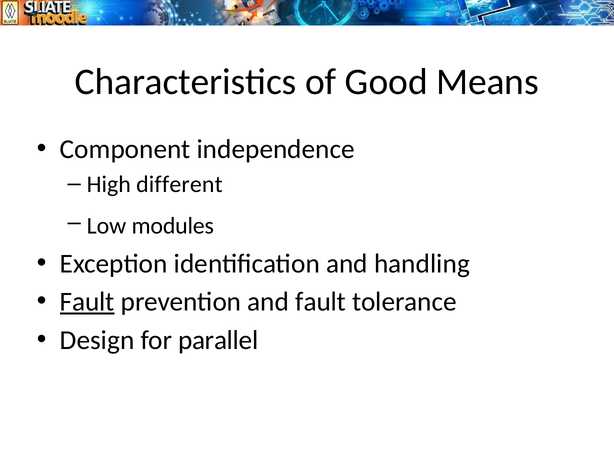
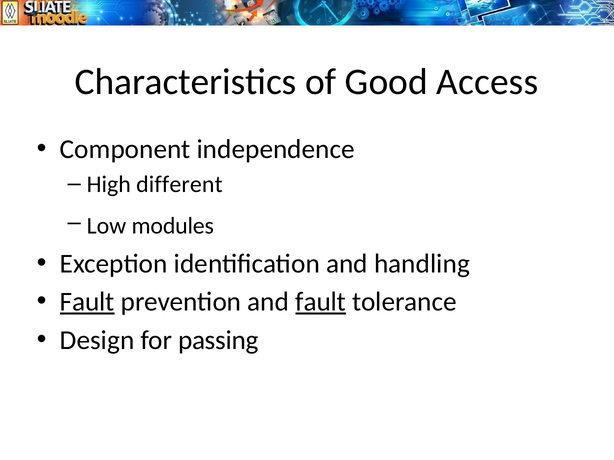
Means: Means -> Access (487, 82)
fault underline: none -> present (321, 302)
parallel: parallel -> passing (218, 340)
